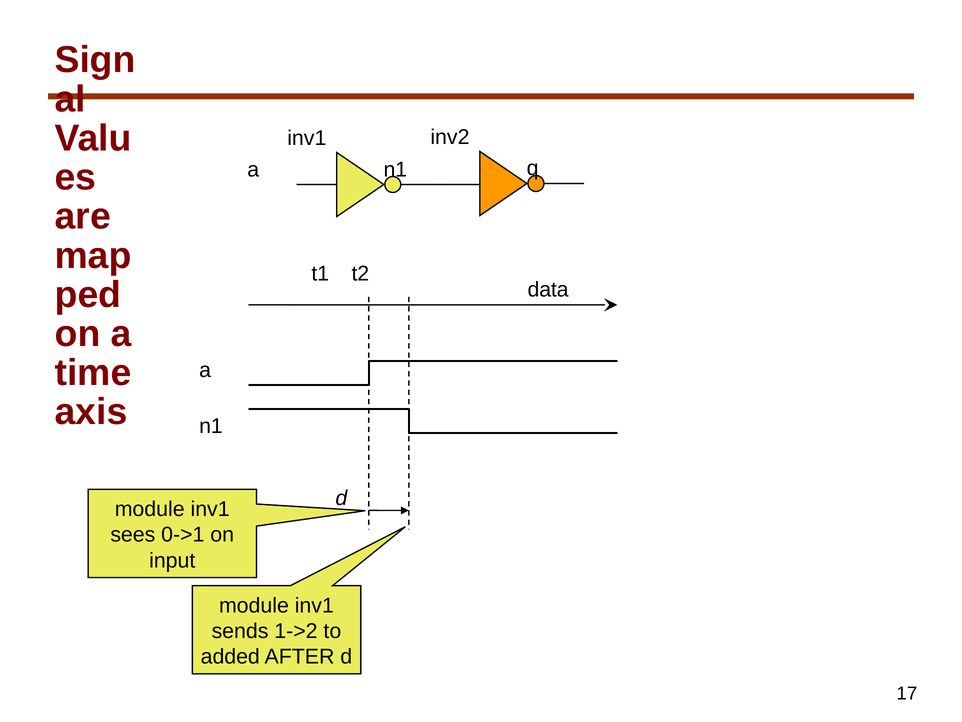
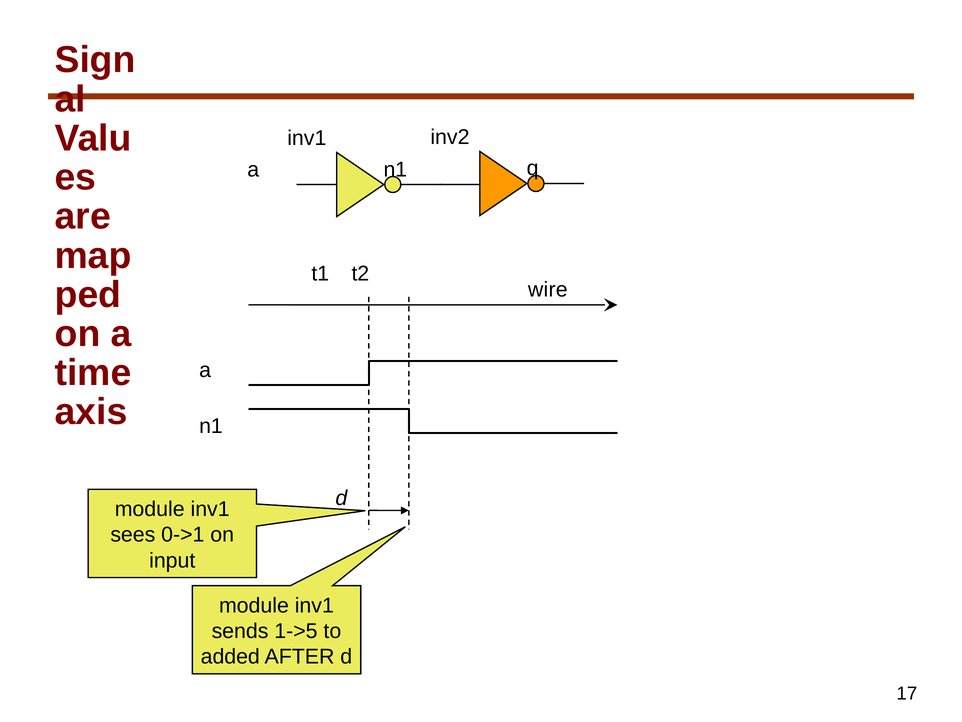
data: data -> wire (548, 290)
1->2: 1->2 -> 1->5 (296, 631)
